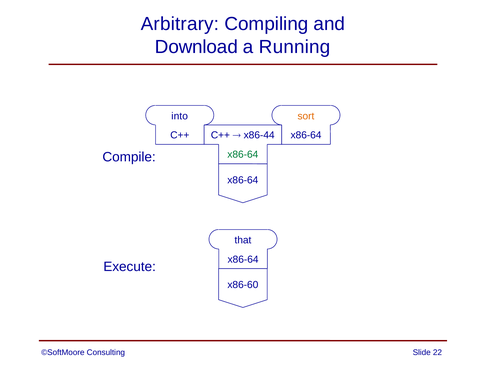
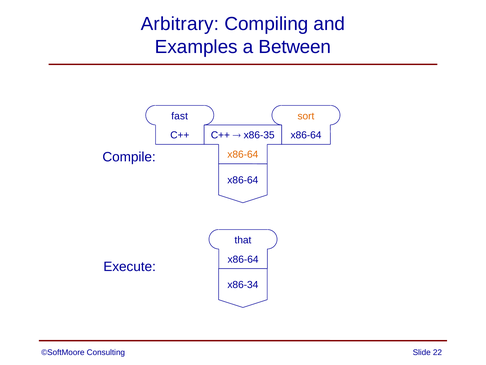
Download: Download -> Examples (196, 47)
Running: Running -> Between (295, 47)
into: into -> fast (180, 116)
x86-44: x86-44 -> x86-35 (259, 135)
x86-64 colour: green -> orange (243, 154)
x86-60: x86-60 -> x86-34 (243, 284)
